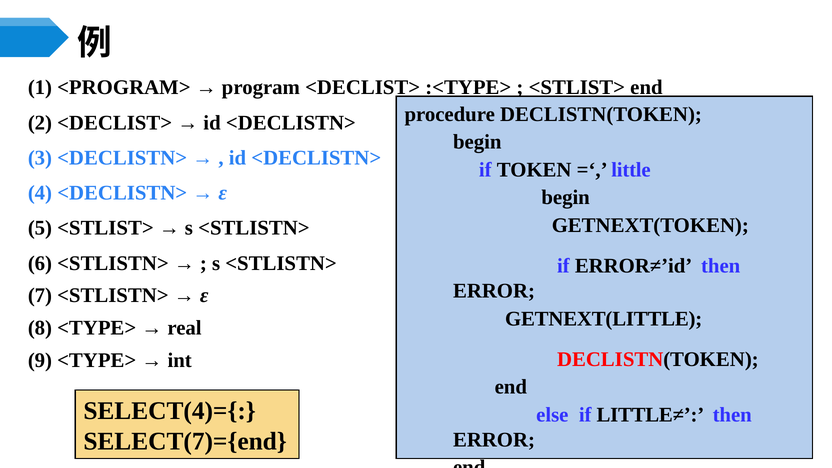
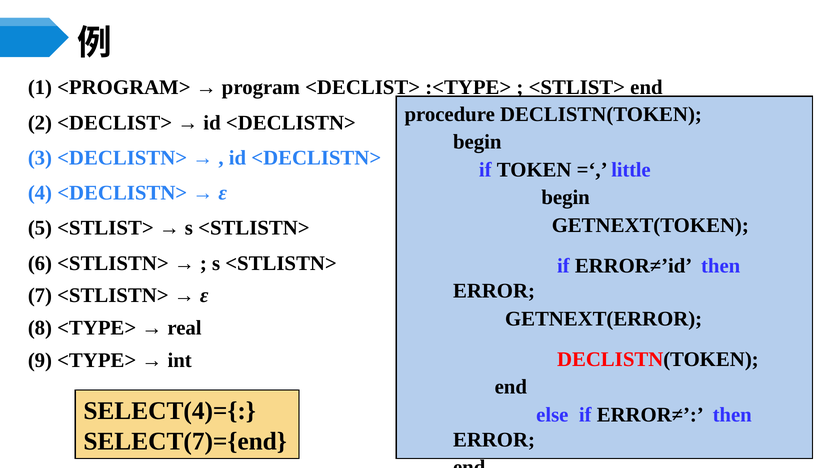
GETNEXT(LITTLE: GETNEXT(LITTLE -> GETNEXT(ERROR (604, 319)
LITTLE≠: LITTLE≠ -> ERROR≠ (650, 415)
